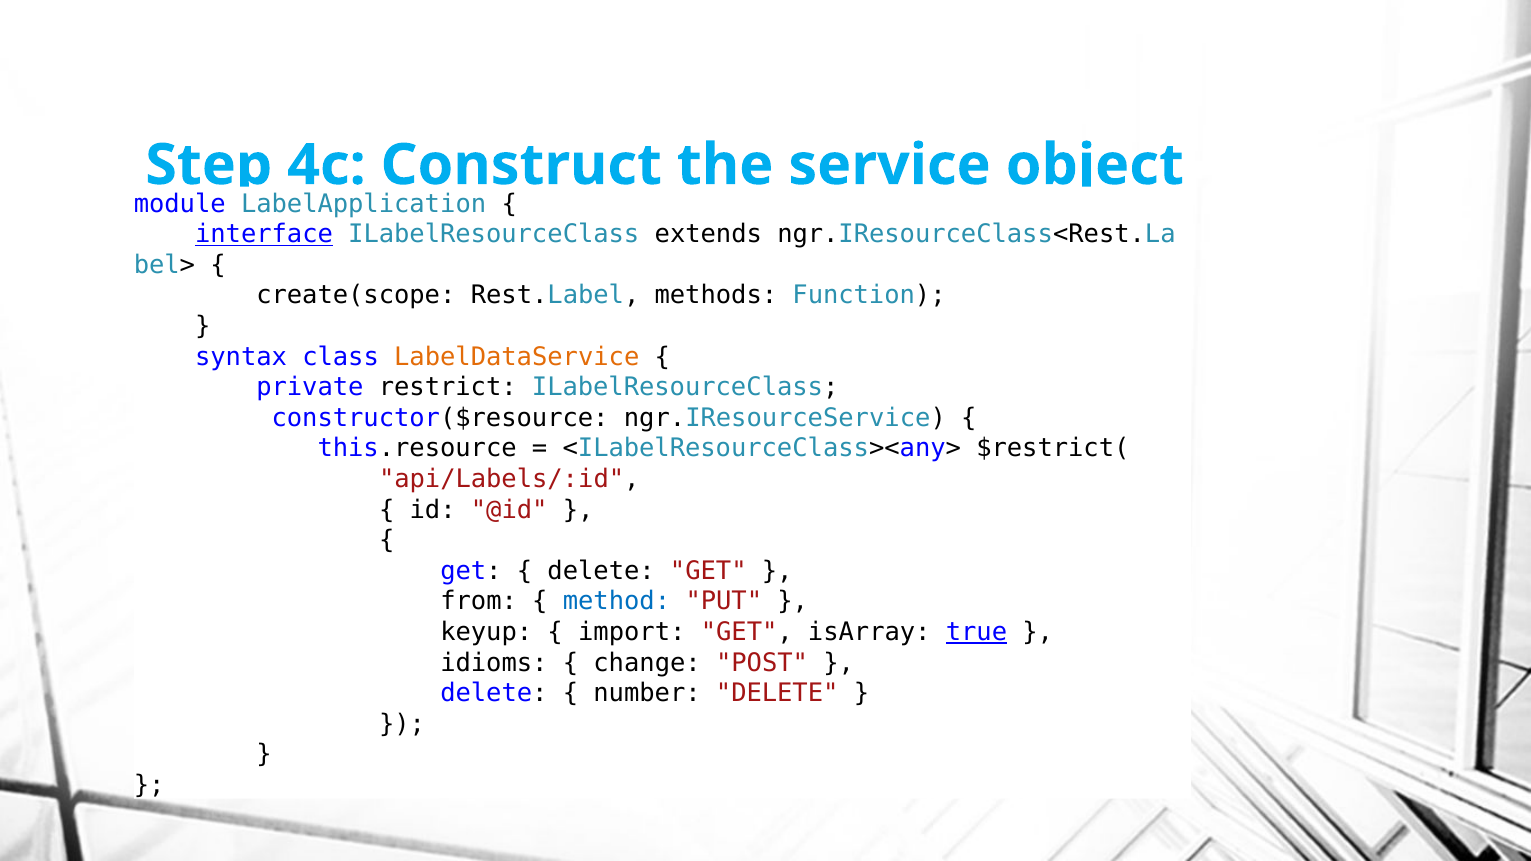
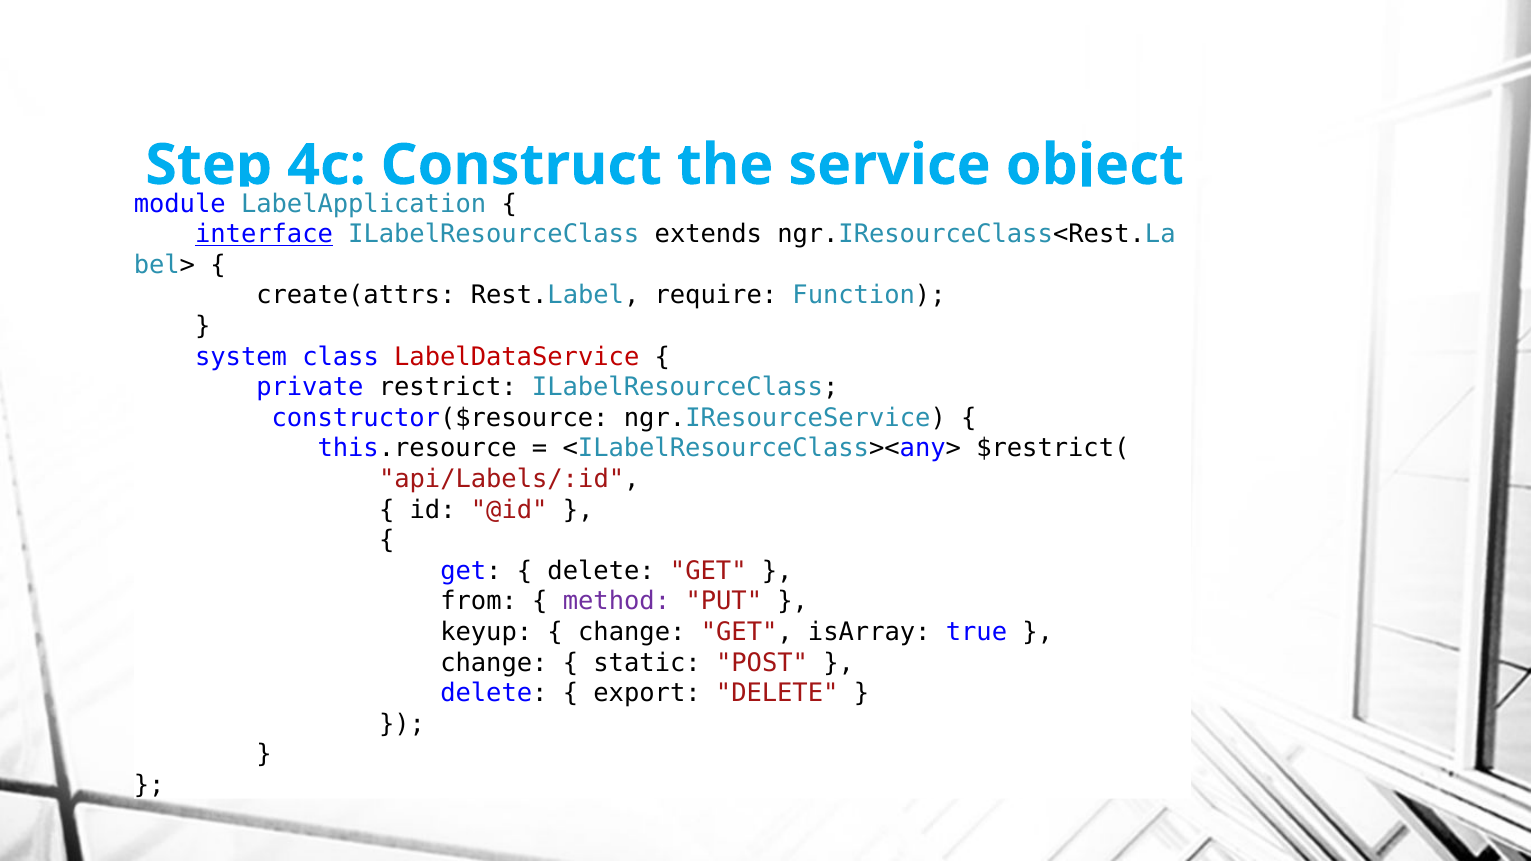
create(scope: create(scope -> create(attrs (356, 296)
methods: methods -> require (716, 296)
syntax: syntax -> system (241, 357)
LabelDataService colour: orange -> red (517, 357)
method colour: blue -> purple (616, 602)
import: import -> change (632, 632)
true underline: present -> none (976, 632)
idioms: idioms -> change (494, 663)
change: change -> static (647, 663)
number: number -> export (647, 694)
